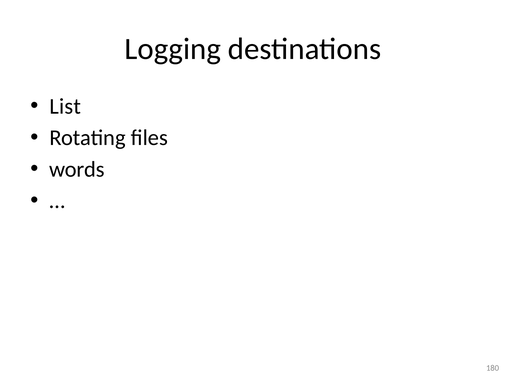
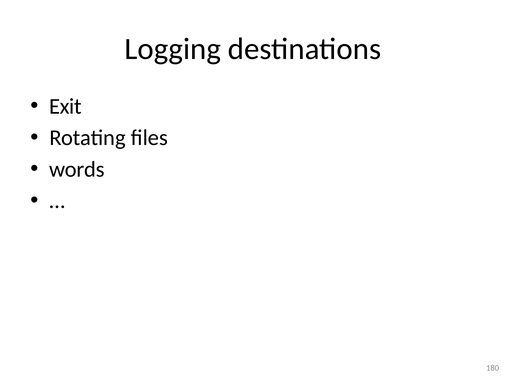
List: List -> Exit (65, 106)
